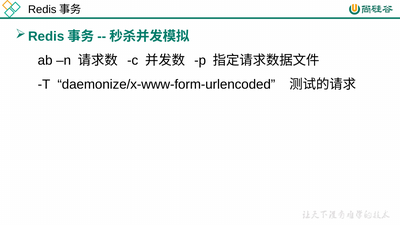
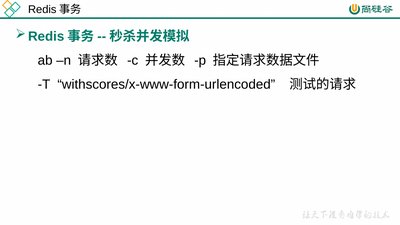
daemonize/x-www-form-urlencoded: daemonize/x-www-form-urlencoded -> withscores/x-www-form-urlencoded (166, 84)
